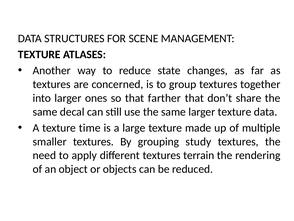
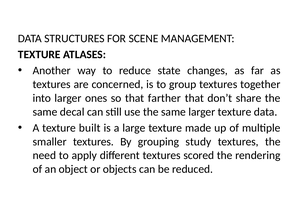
time: time -> built (90, 128)
terrain: terrain -> scored (199, 155)
